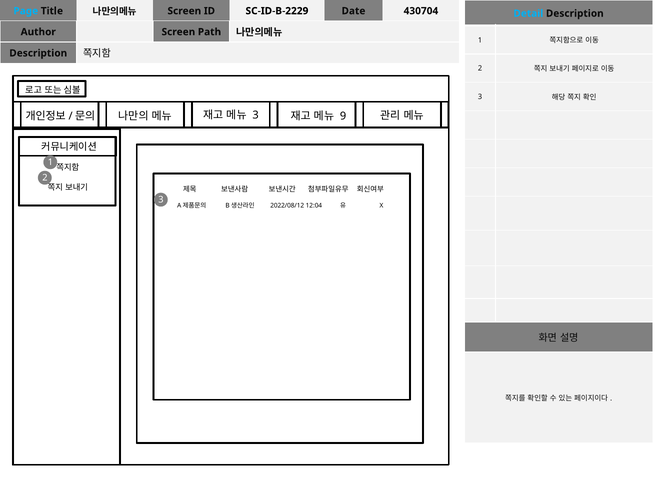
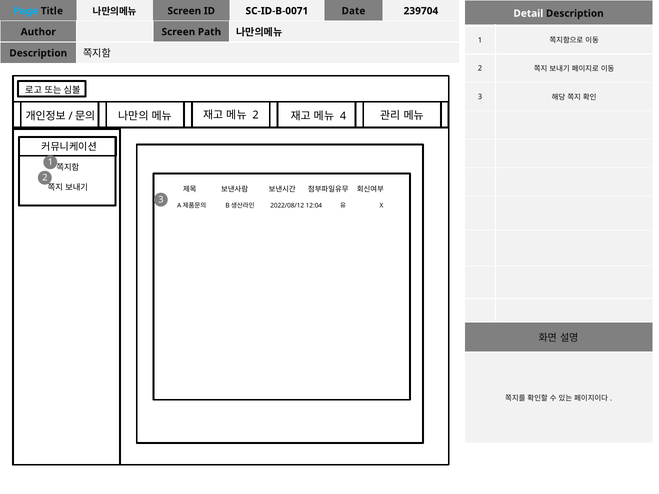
SC-ID-B-2229: SC-ID-B-2229 -> SC-ID-B-0071 (277, 11)
430704: 430704 -> 239704 (421, 11)
Detail colour: light blue -> white (528, 13)
3: 3 -> 2 (256, 115)
9: 9 -> 4 (343, 116)
